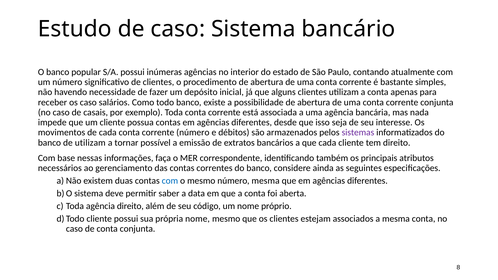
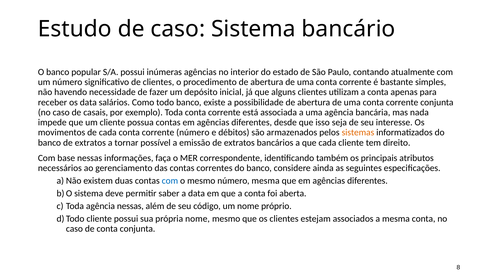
os caso: caso -> data (88, 102)
sistemas colour: purple -> orange (358, 133)
banco de utilizam: utilizam -> extratos (90, 143)
agência direito: direito -> nessas (130, 206)
